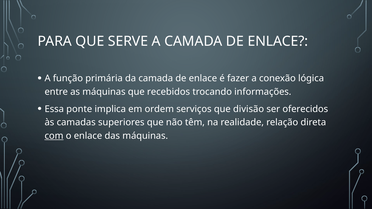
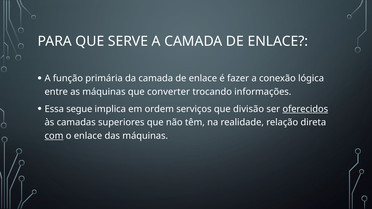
recebidos: recebidos -> converter (169, 92)
ponte: ponte -> segue (79, 109)
oferecidos underline: none -> present (305, 109)
